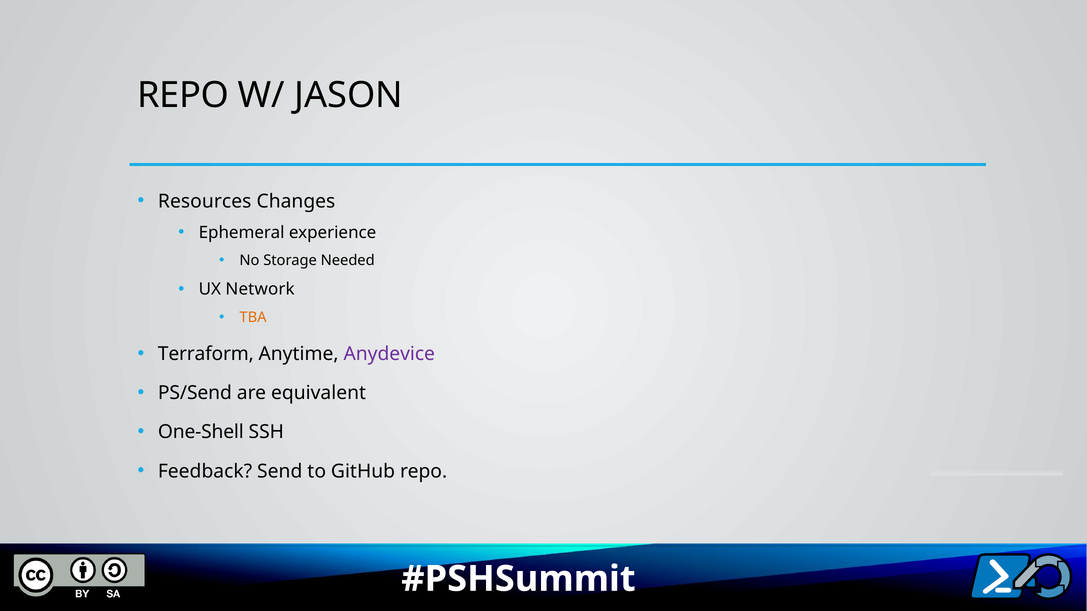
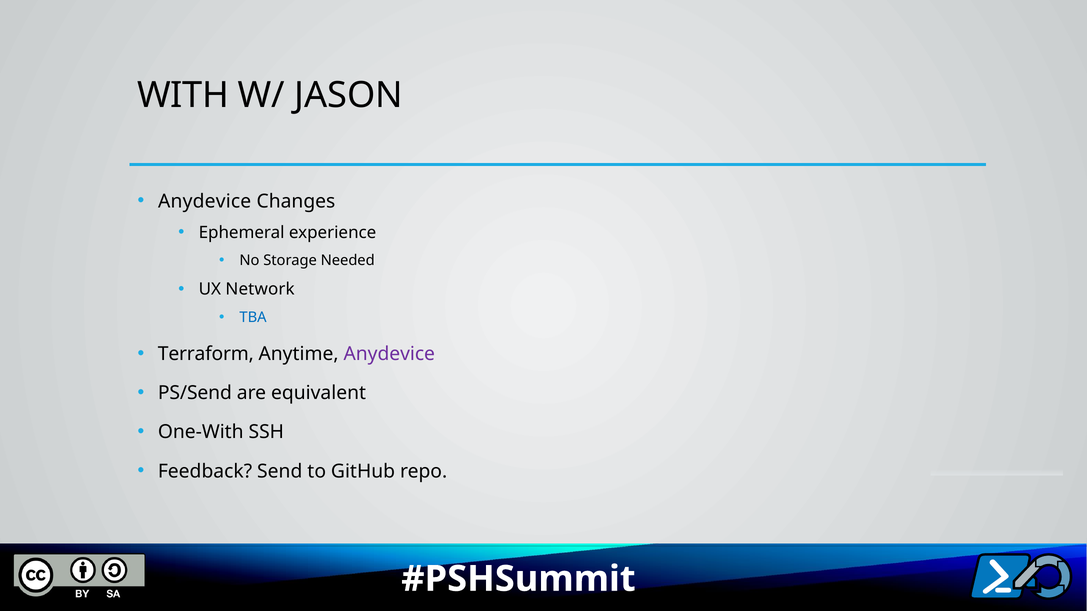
REPO: REPO -> WITH (183, 95)
Resources: Resources -> Anydevice (205, 201)
TBA colour: orange -> blue (253, 318)
One-Shell: One-Shell -> One-With (201, 432)
